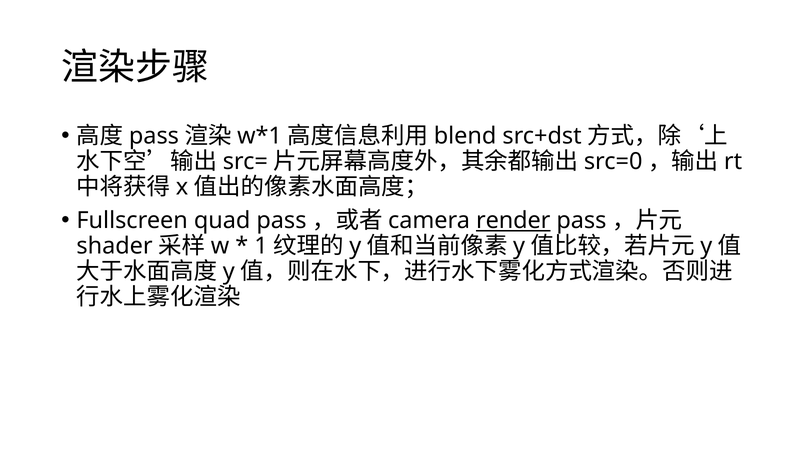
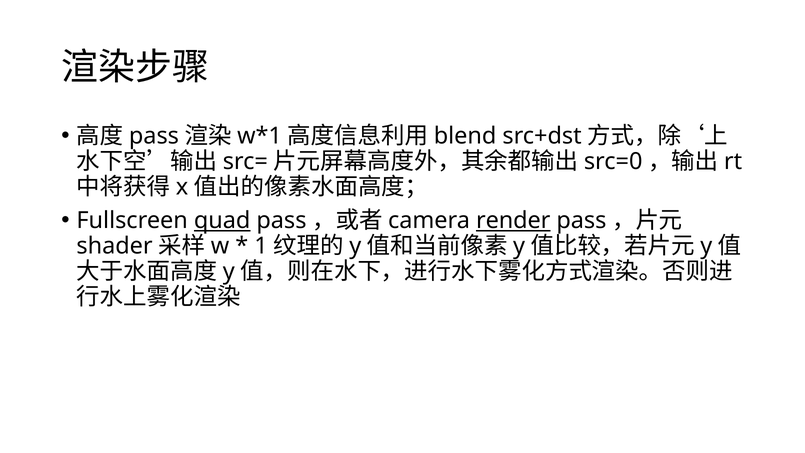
quad underline: none -> present (222, 221)
